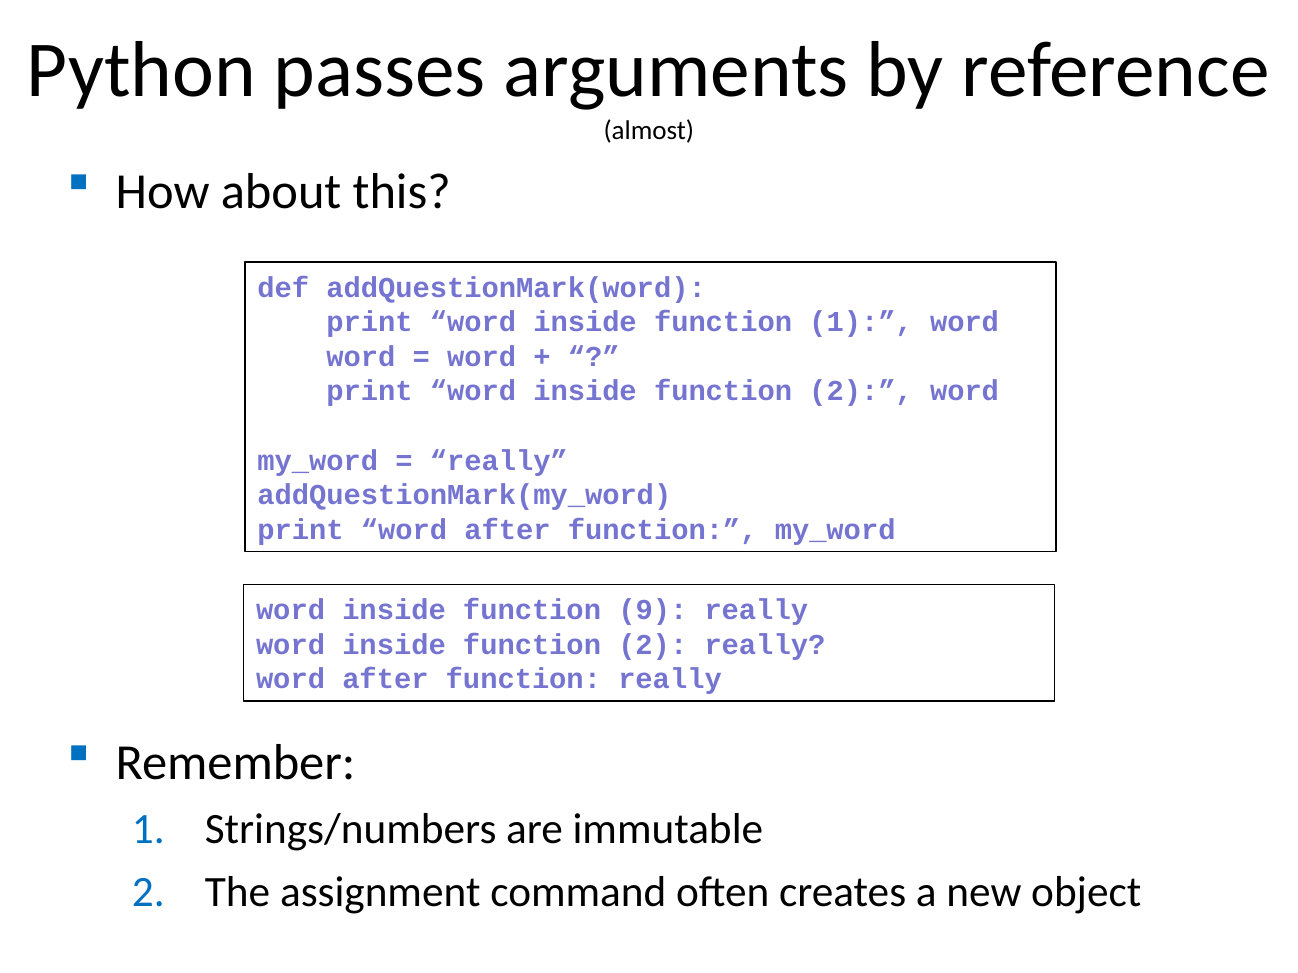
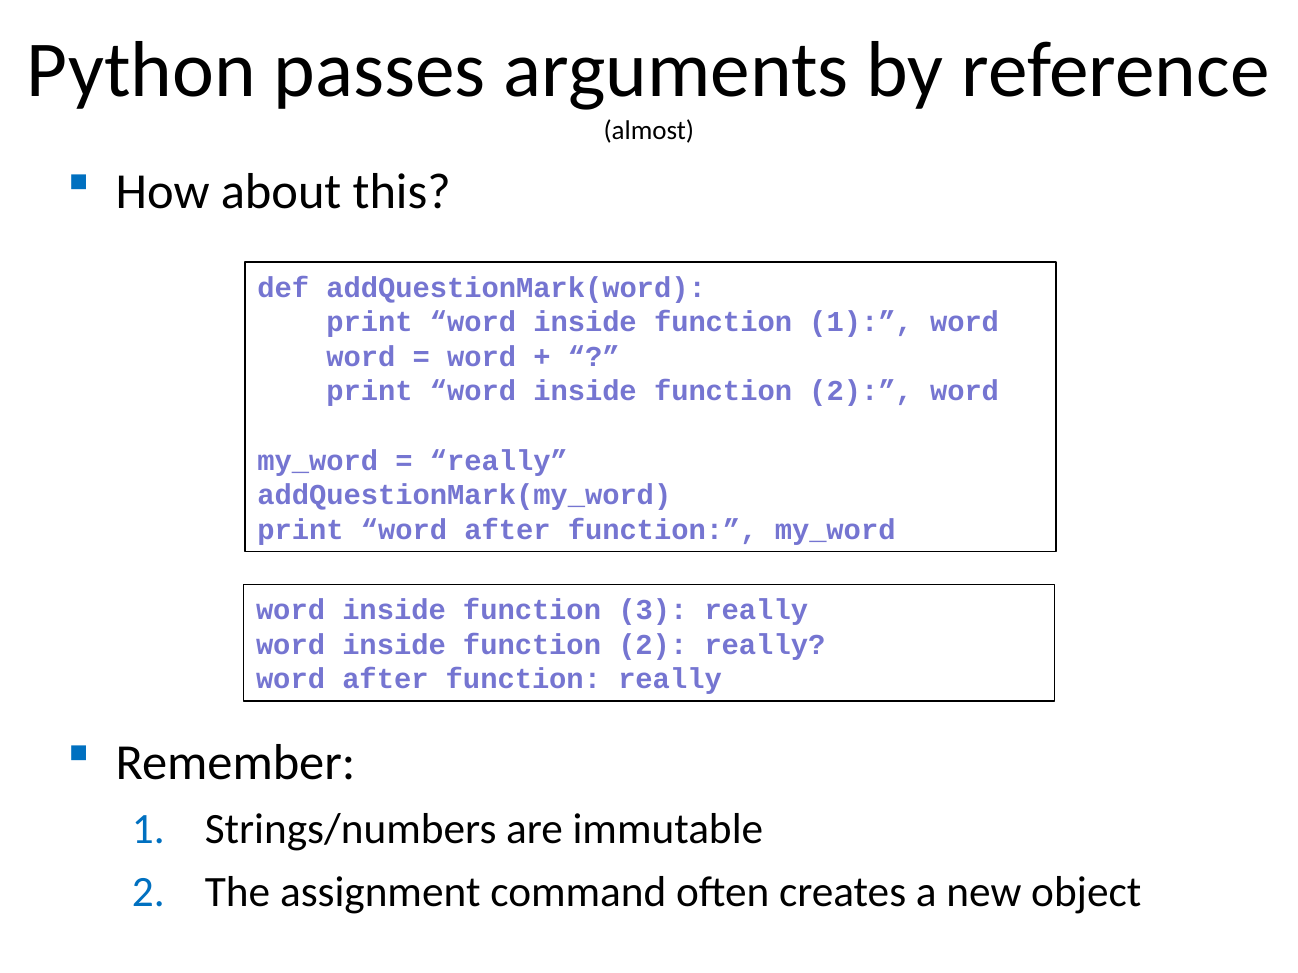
9: 9 -> 3 (653, 611)
